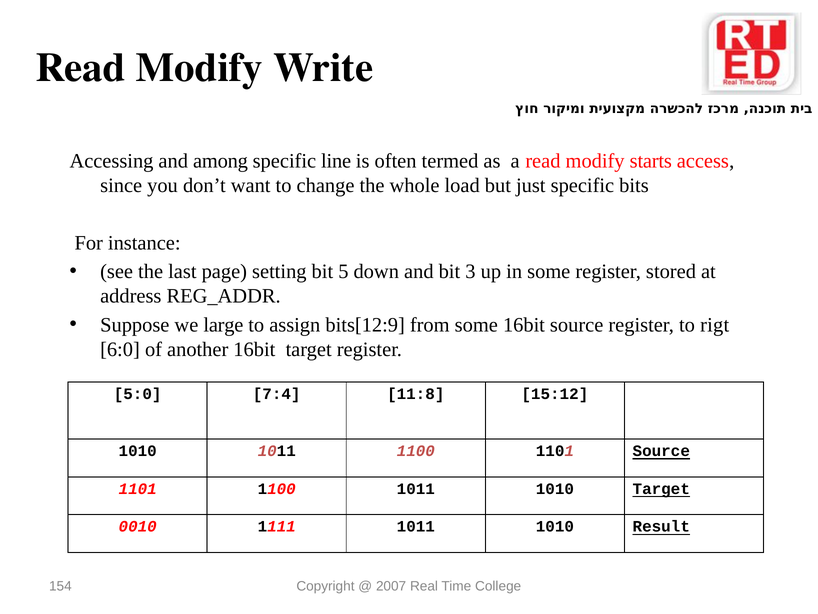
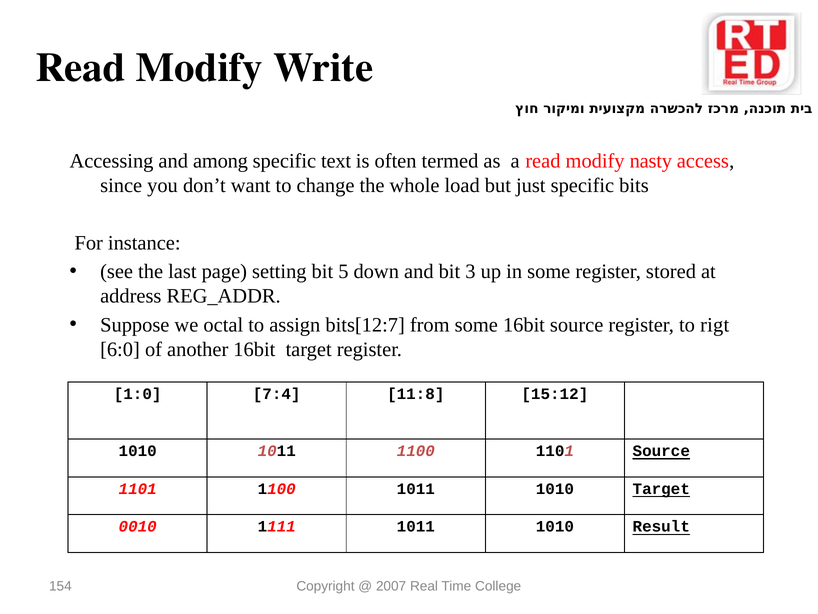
line: line -> text (336, 161)
starts: starts -> nasty (651, 161)
large: large -> octal (223, 325)
bits[12:9: bits[12:9 -> bits[12:7 (365, 325)
5:0: 5:0 -> 1:0 (138, 394)
